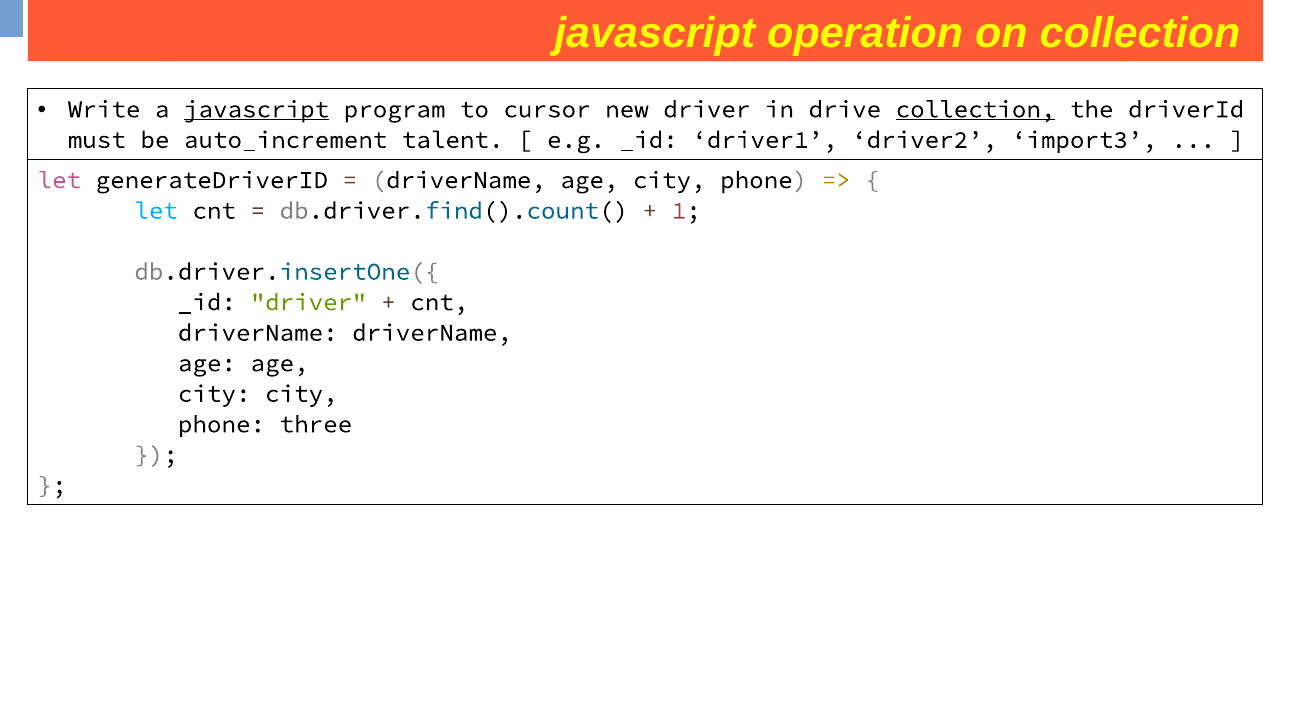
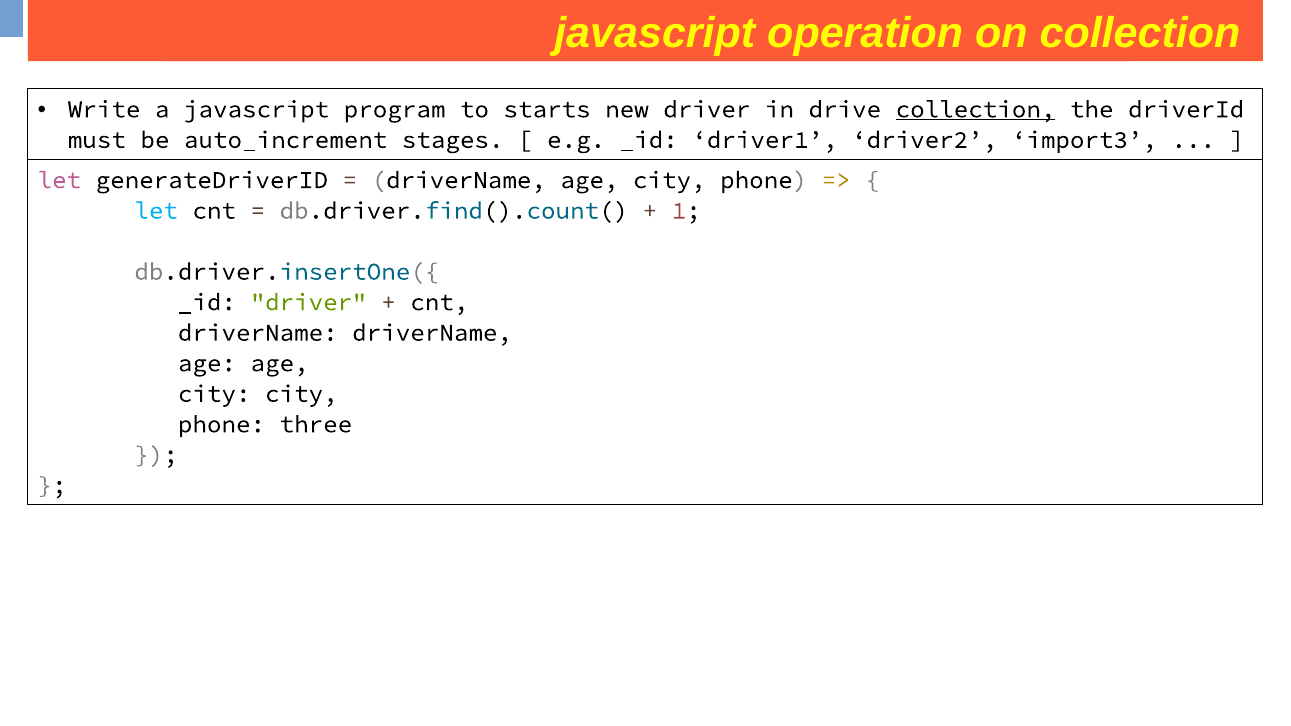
javascript underline: present -> none (257, 109)
cursor: cursor -> starts (547, 109)
talent: talent -> stages (453, 140)
